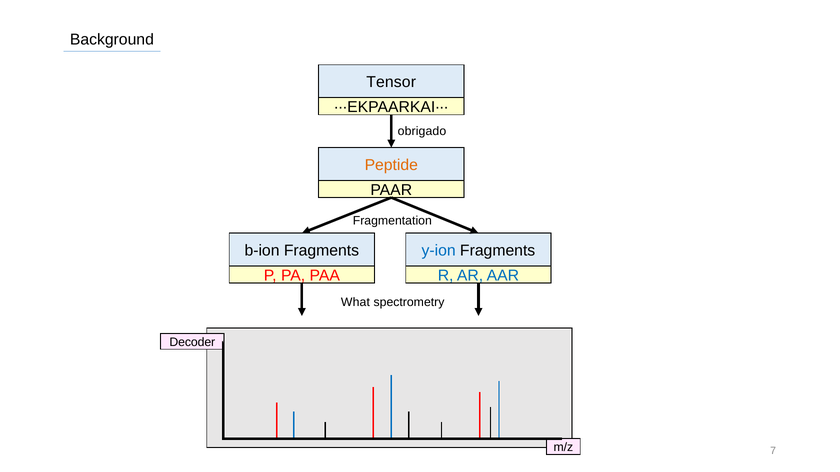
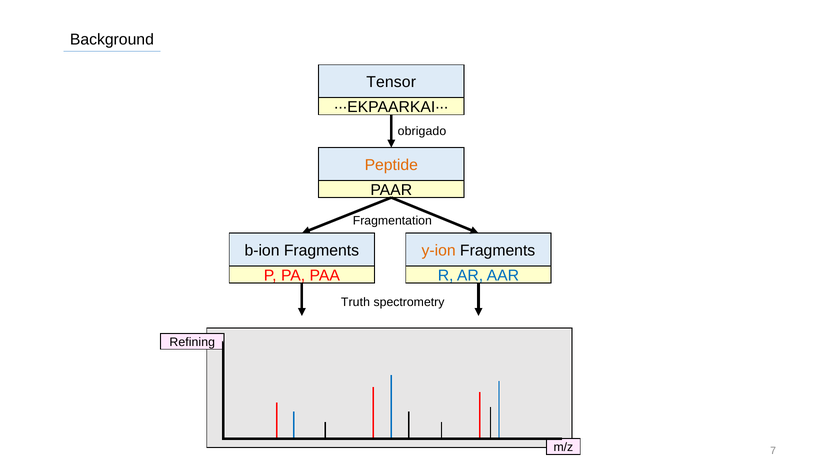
y-ion colour: blue -> orange (439, 251)
What: What -> Truth (355, 302)
Decoder: Decoder -> Refining (192, 343)
